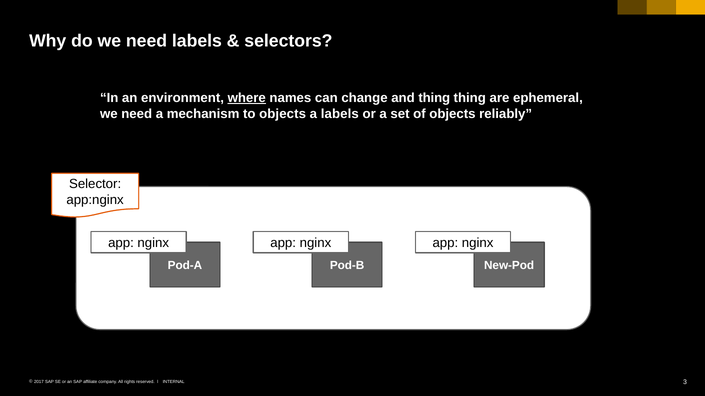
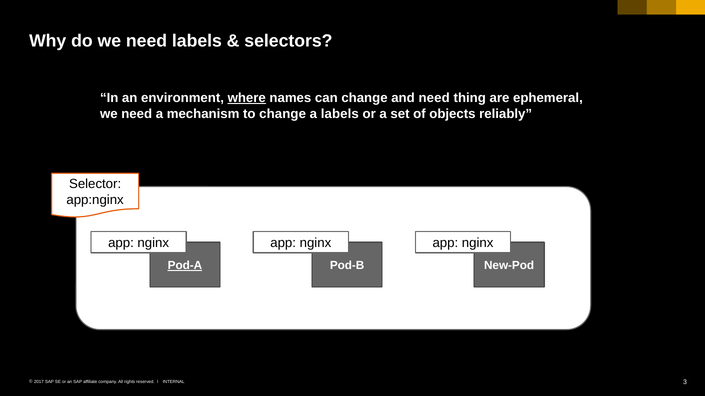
and thing: thing -> need (434, 98)
to objects: objects -> change (283, 114)
Pod-A underline: none -> present (185, 266)
